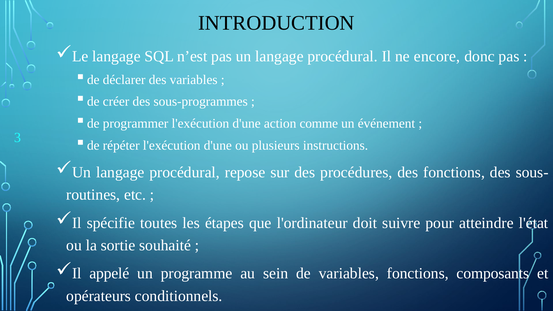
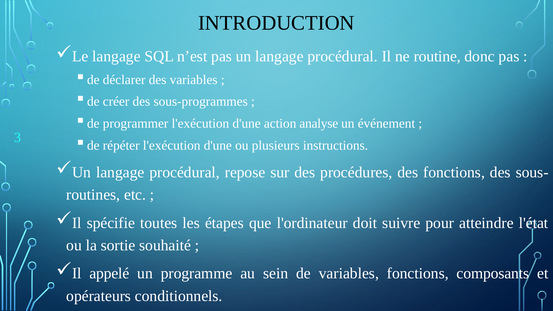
encore: encore -> routine (437, 57)
comme: comme -> analyse (319, 124)
